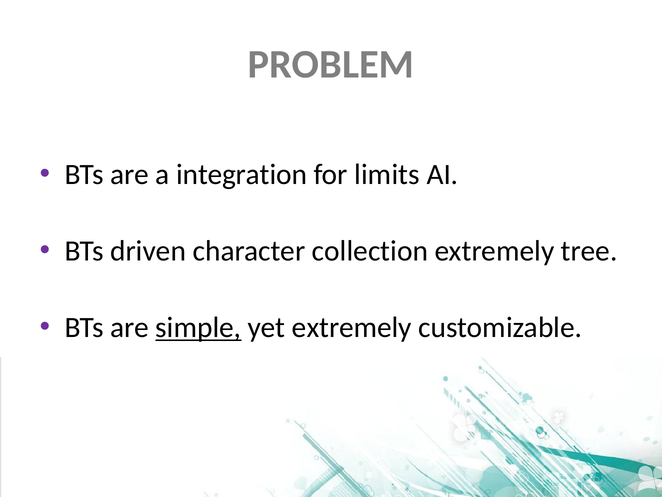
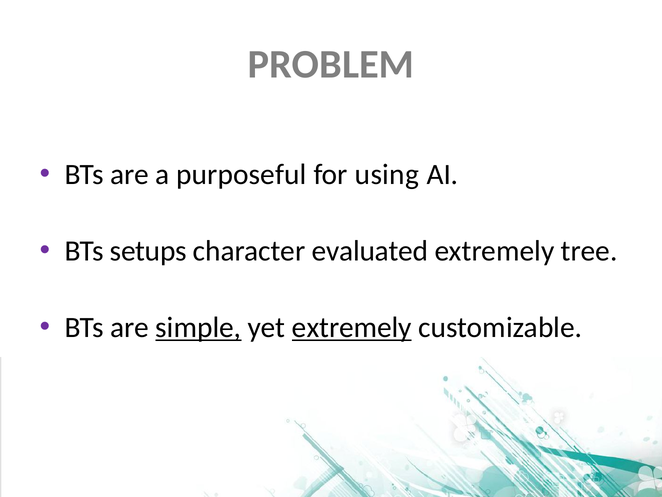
integration: integration -> purposeful (241, 174)
limits: limits -> using (387, 174)
driven: driven -> setups (148, 251)
collection: collection -> evaluated (370, 251)
extremely underline: none -> present (352, 327)
